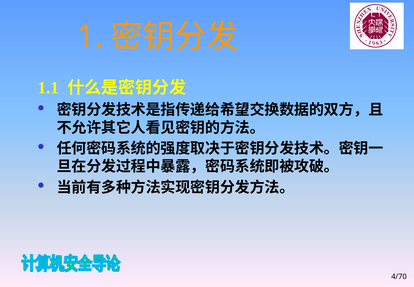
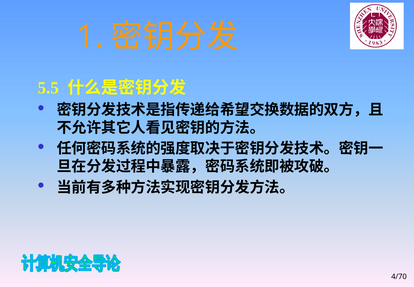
1.1: 1.1 -> 5.5 (48, 88)
